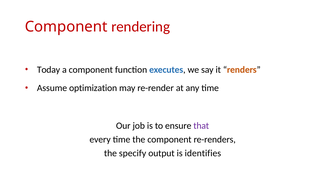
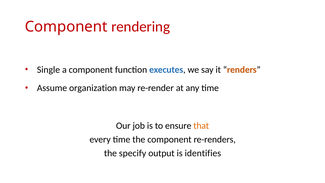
Today: Today -> Single (48, 70)
optimization: optimization -> organization (93, 88)
that colour: purple -> orange (201, 126)
